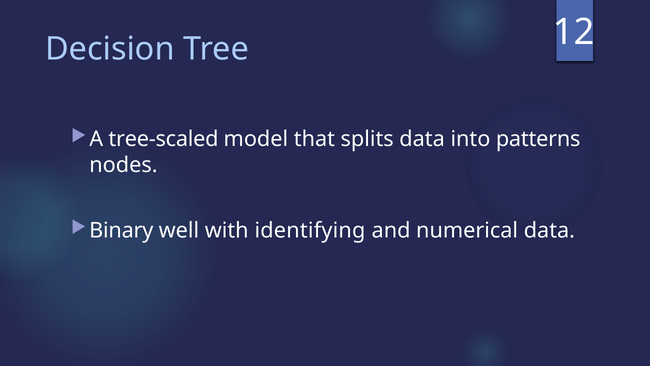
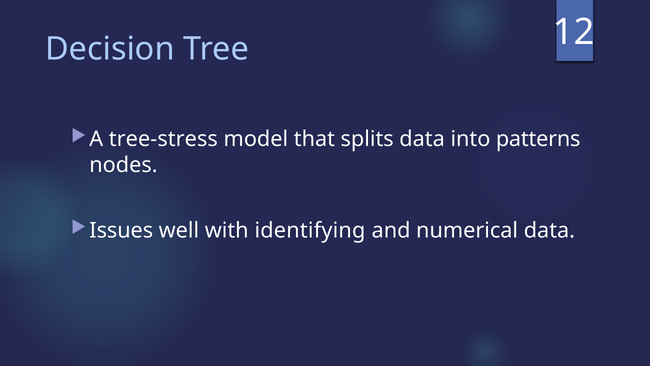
tree-scaled: tree-scaled -> tree-stress (163, 139)
Binary: Binary -> Issues (121, 231)
